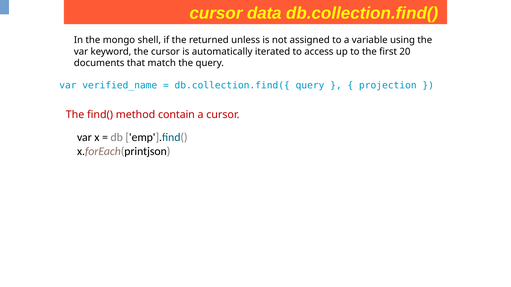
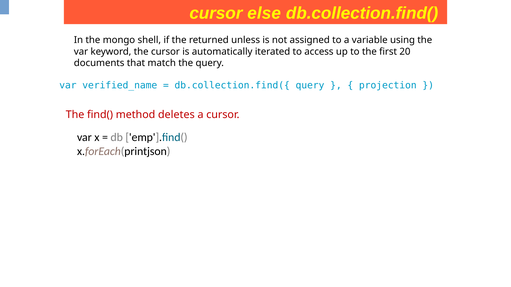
data: data -> else (264, 13)
contain: contain -> deletes (176, 115)
